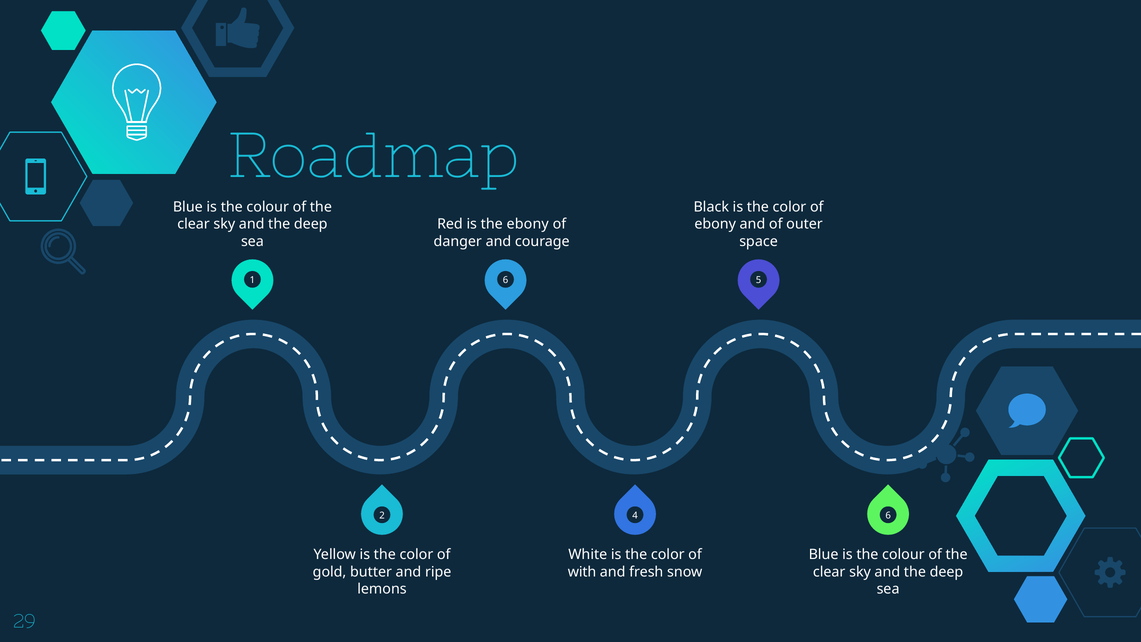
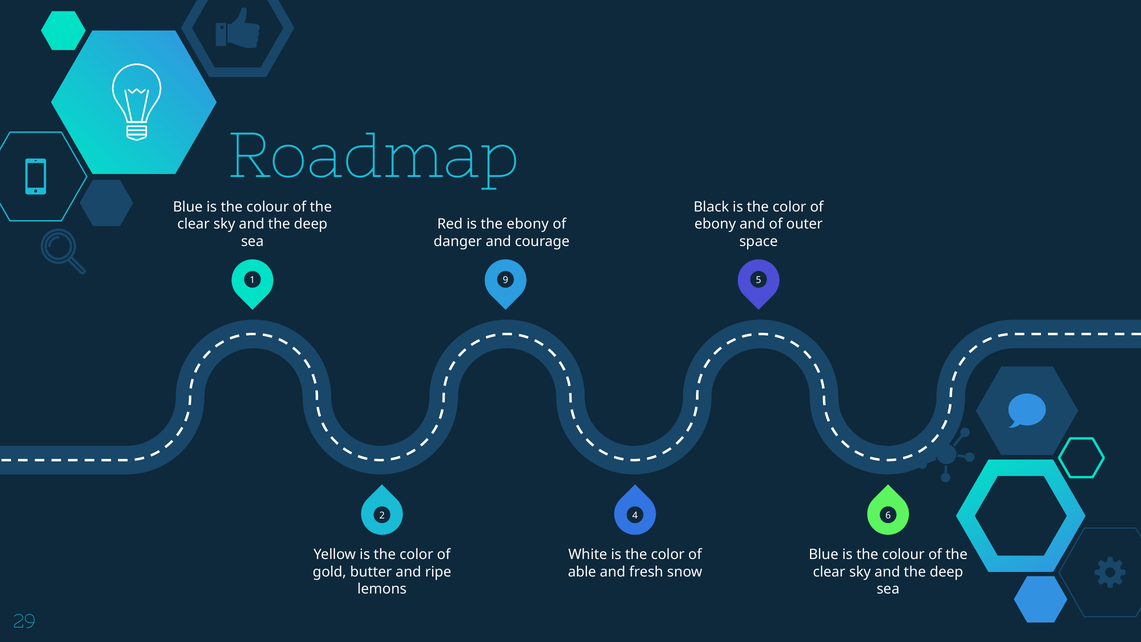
1 6: 6 -> 9 (506, 280)
with: with -> able (582, 572)
